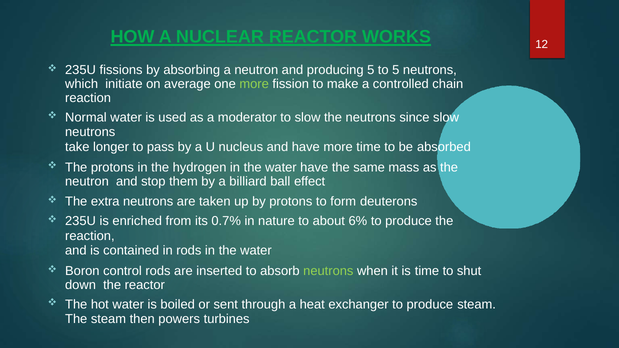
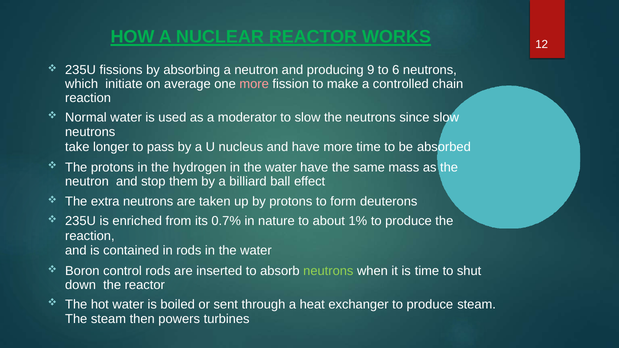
producing 5: 5 -> 9 (371, 70)
to 5: 5 -> 6 (396, 70)
more colour: light green -> pink (254, 84)
6%: 6% -> 1% (358, 221)
